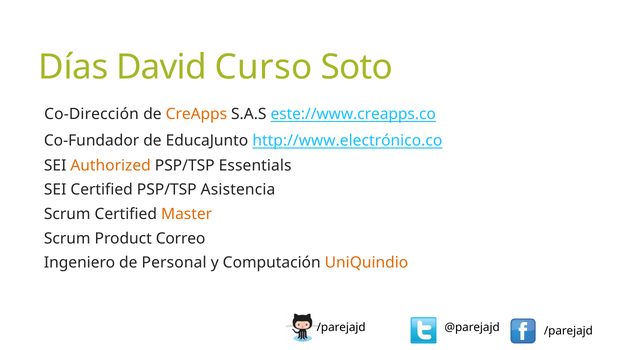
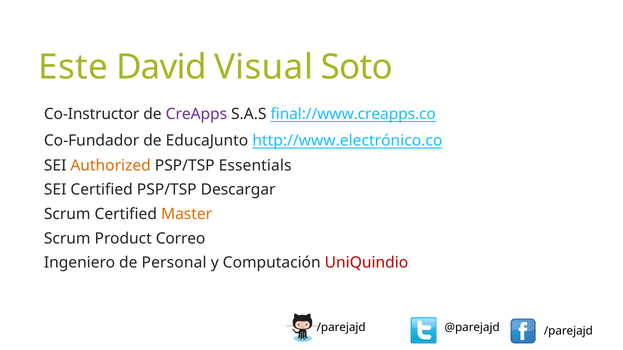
Días: Días -> Este (73, 67)
Curso: Curso -> Visual (264, 67)
Co-Dirección: Co-Dirección -> Co-Instructor (92, 114)
CreApps colour: orange -> purple (196, 114)
este://www.creapps.co: este://www.creapps.co -> final://www.creapps.co (353, 114)
Asistencia: Asistencia -> Descargar (238, 190)
UniQuindio colour: orange -> red (366, 263)
